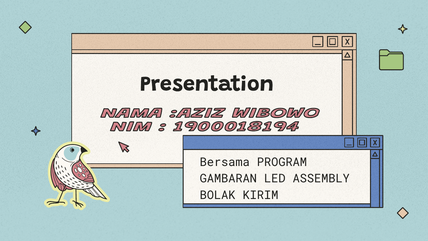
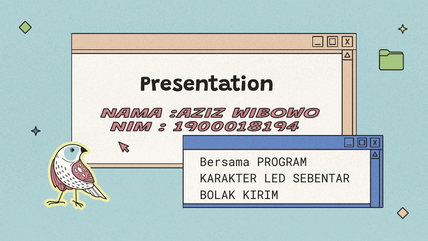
GAMBARAN: GAMBARAN -> KARAKTER (228, 178)
ASSEMBLY: ASSEMBLY -> SEBENTAR (321, 178)
